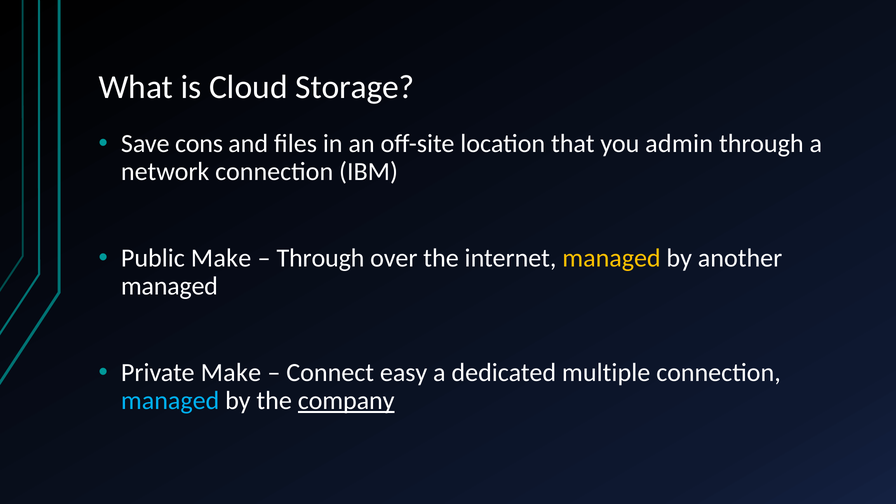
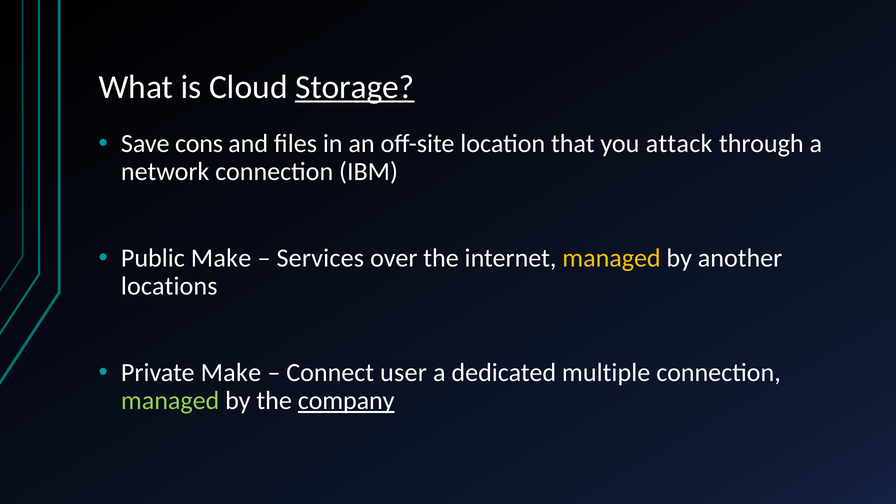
Storage underline: none -> present (355, 87)
admin: admin -> attack (679, 144)
Through: Through -> Services (320, 258)
managed: managed -> locations (169, 286)
easy: easy -> user (403, 373)
managed colour: light blue -> light green (170, 401)
